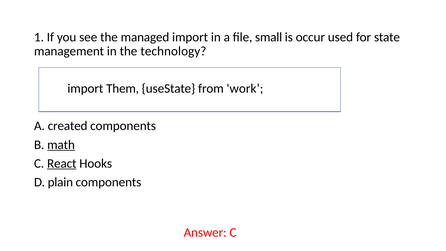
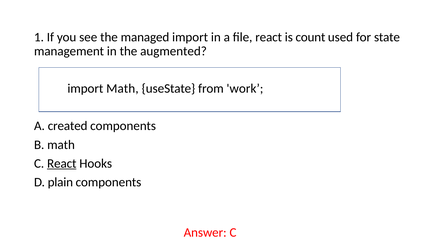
file small: small -> react (269, 37)
occur: occur -> count (310, 37)
technology: technology -> augmented (174, 51)
import Them: Them -> Math (122, 89)
math underline: present -> none (61, 145)
